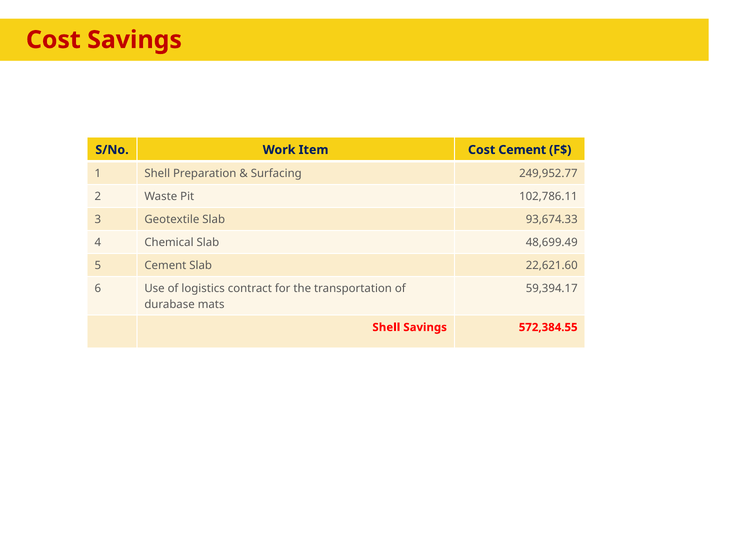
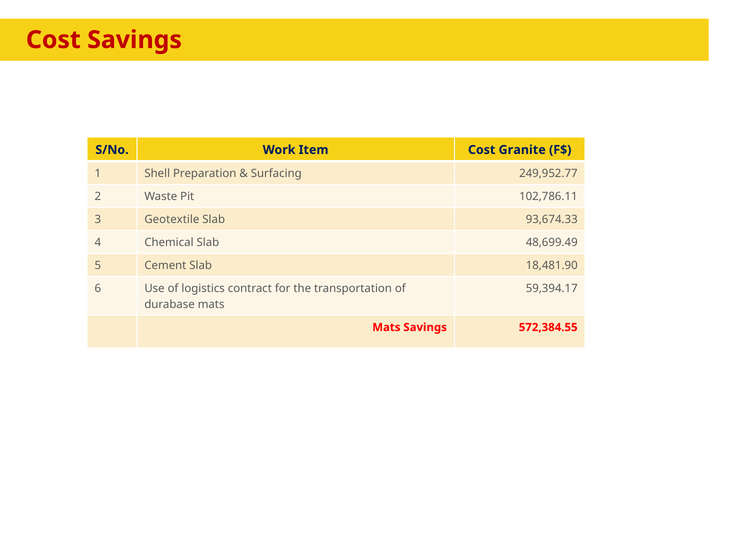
Cost Cement: Cement -> Granite (522, 150)
22,621.60: 22,621.60 -> 18,481.90 (552, 266)
Shell: Shell -> Mats (386, 327)
